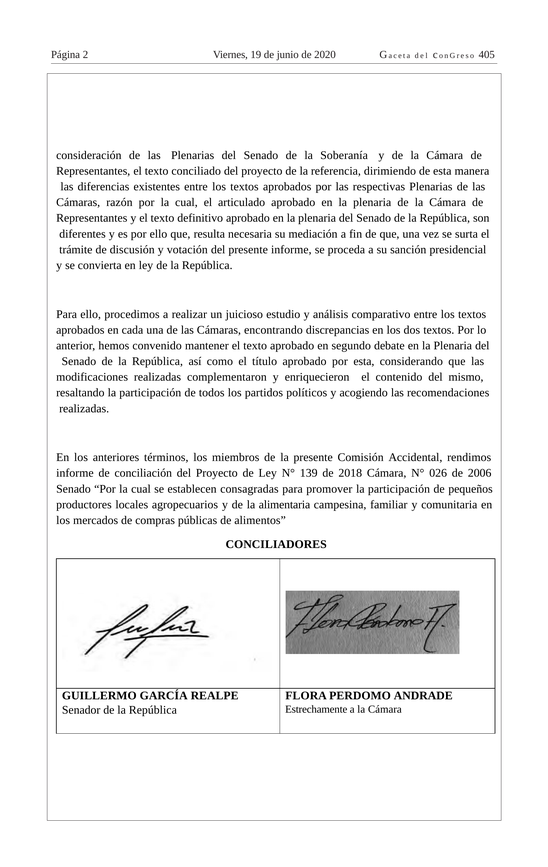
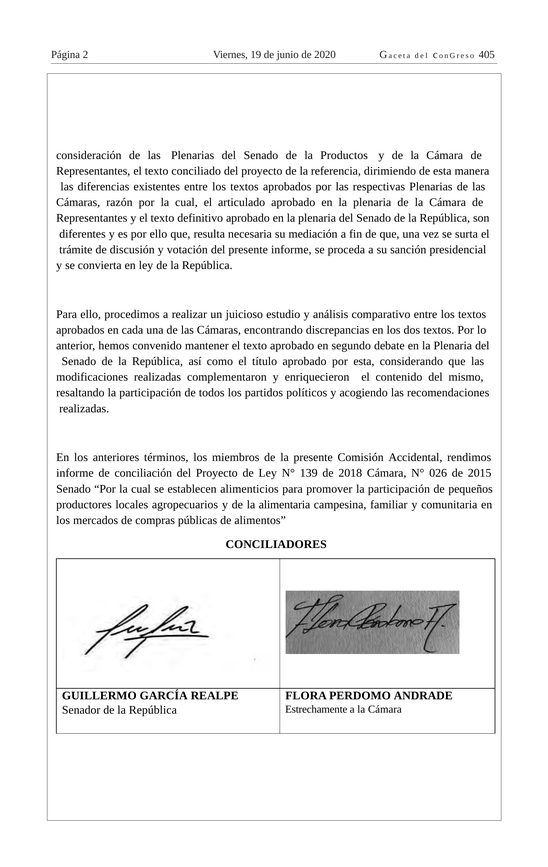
Soberanía: Soberanía -> Productos (344, 155)
2006: 2006 -> 2015 (480, 473)
consagradas: consagradas -> alimenticios (249, 489)
